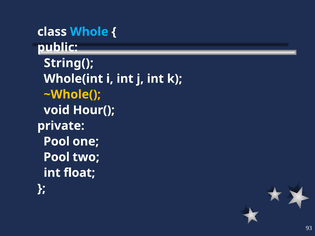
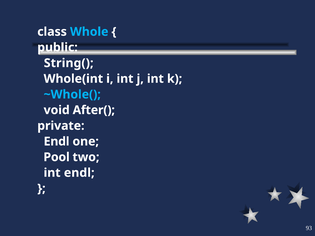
~Whole( colour: yellow -> light blue (72, 95)
Hour(: Hour( -> After( (94, 110)
Pool: Pool -> Endl (57, 142)
int float: float -> endl (79, 173)
